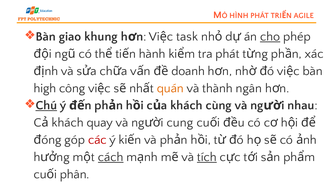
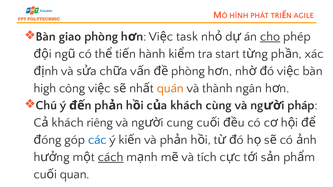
giao khung: khung -> phòng (101, 37)
tra phát: phát -> start (227, 54)
doanh: doanh -> phòng (188, 71)
Chú underline: present -> none (46, 106)
nhau: nhau -> pháp (301, 106)
quay: quay -> riêng (100, 123)
các colour: red -> blue (97, 140)
tích underline: present -> none (207, 157)
phân: phân -> quan (75, 174)
